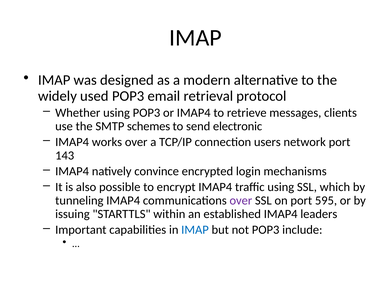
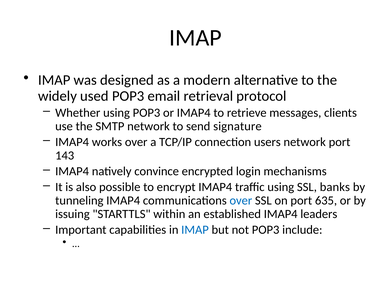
SMTP schemes: schemes -> network (148, 126)
electronic: electronic -> signature (237, 126)
which: which -> banks (335, 187)
over colour: purple -> blue (241, 201)
595: 595 -> 635 (326, 201)
